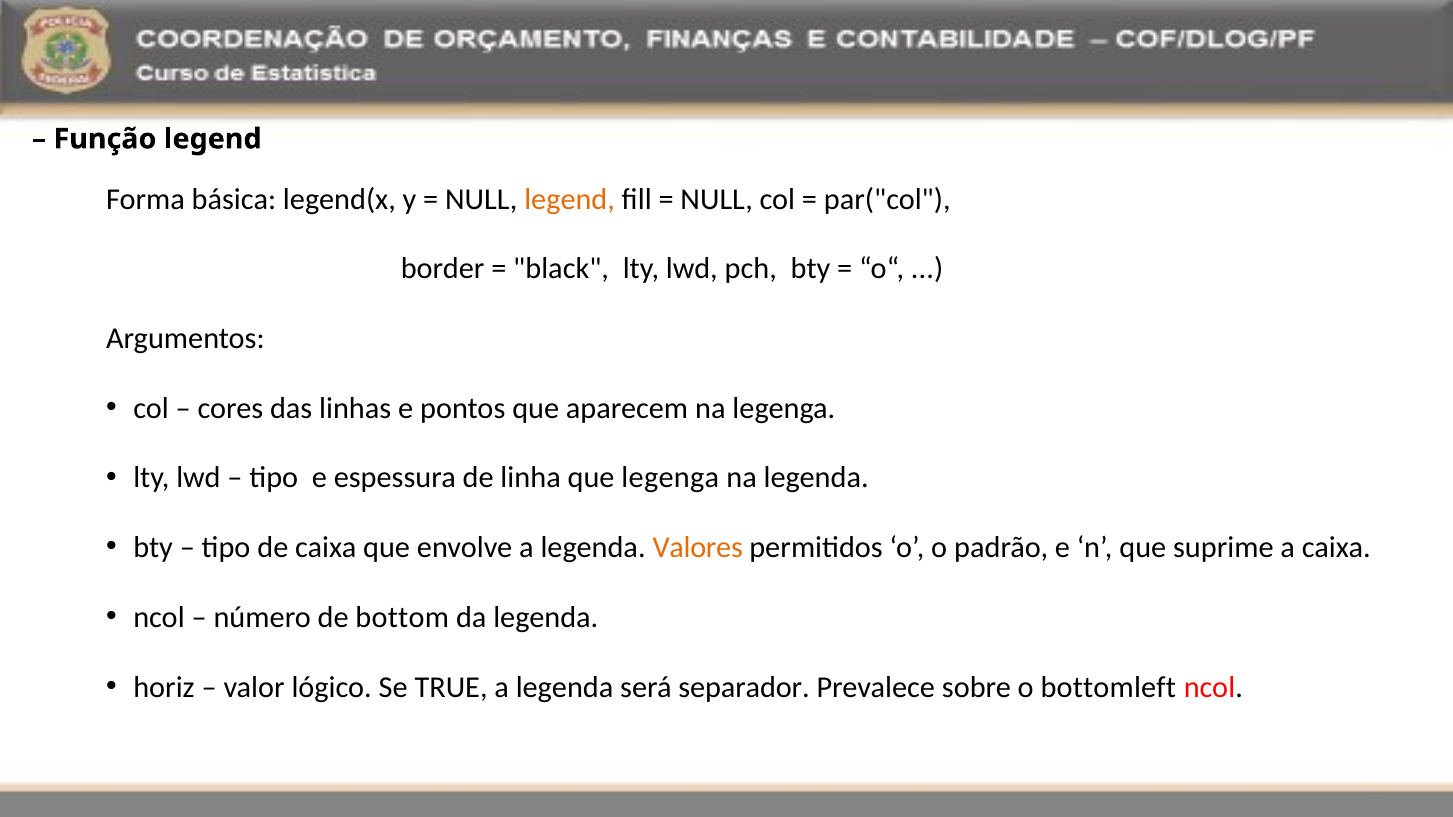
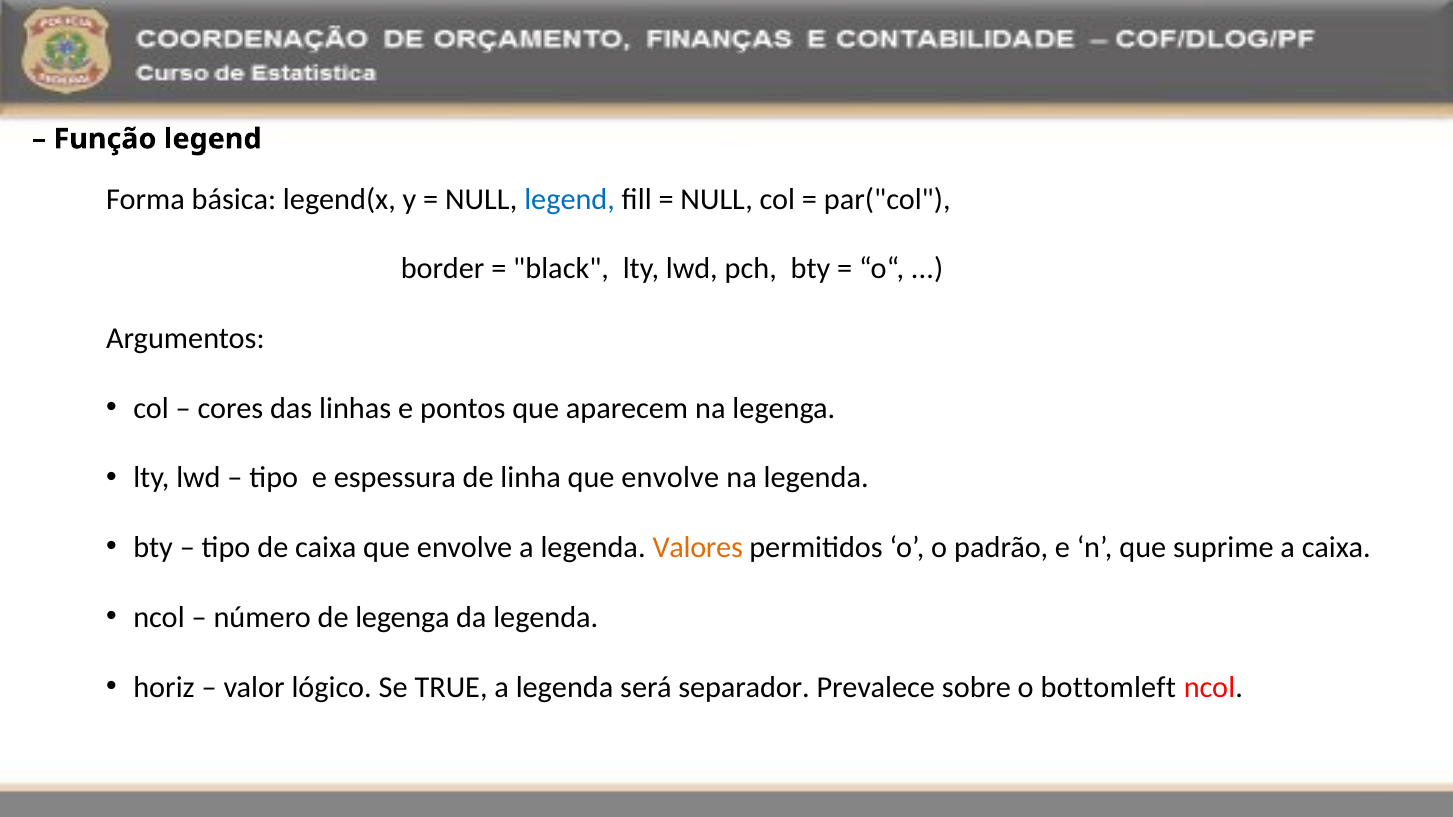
legend colour: orange -> blue (570, 199)
linha que legenga: legenga -> envolve (670, 478)
de bottom: bottom -> legenga (402, 618)
